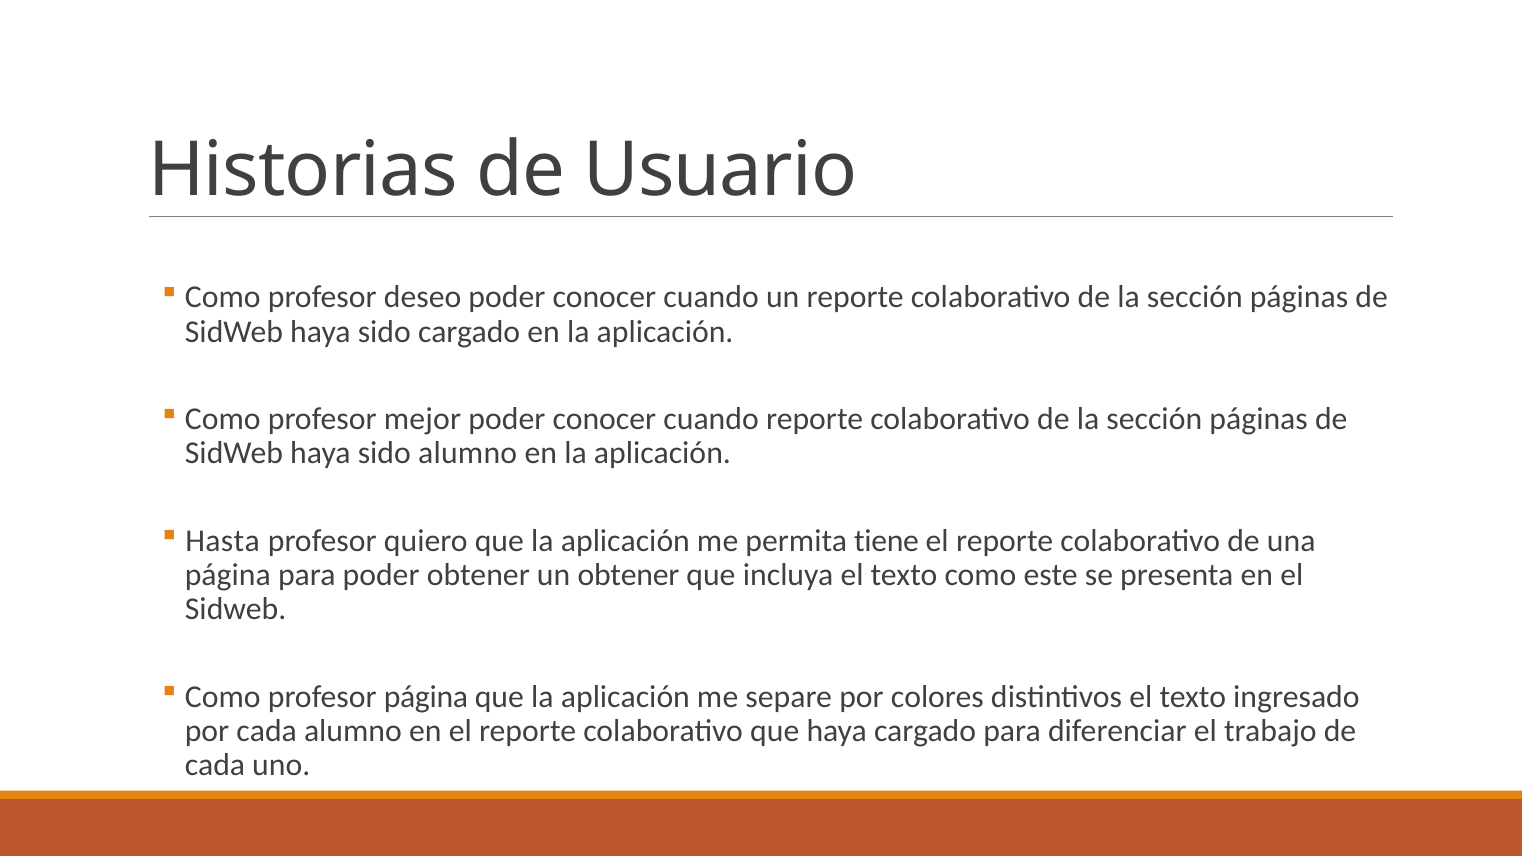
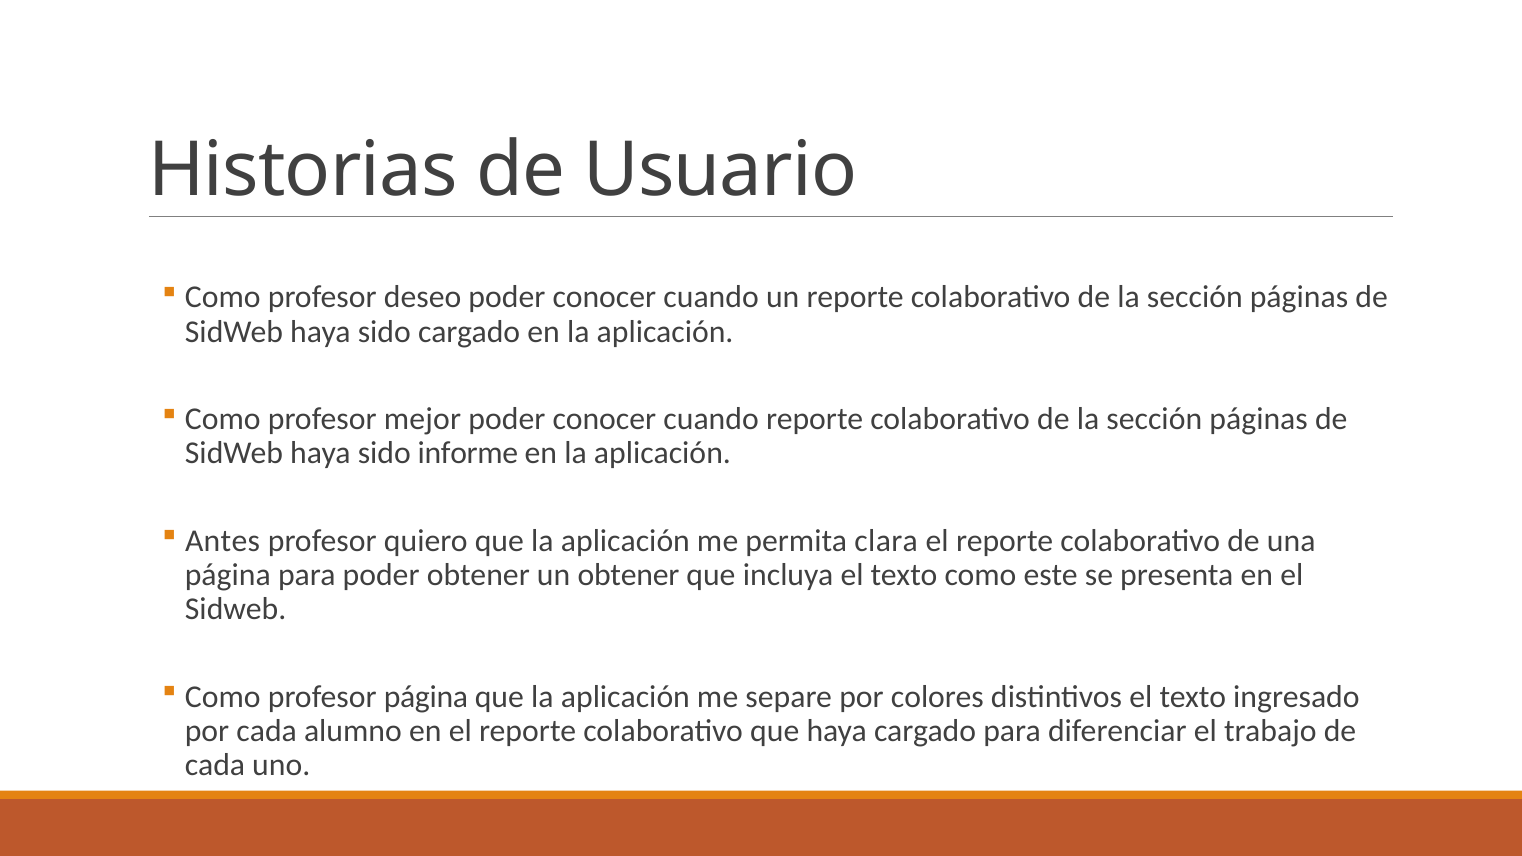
sido alumno: alumno -> informe (468, 454)
Hasta: Hasta -> Antes (223, 541)
tiene: tiene -> clara (886, 541)
